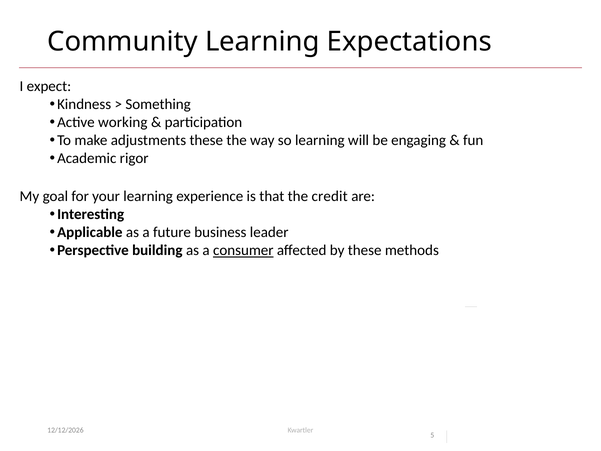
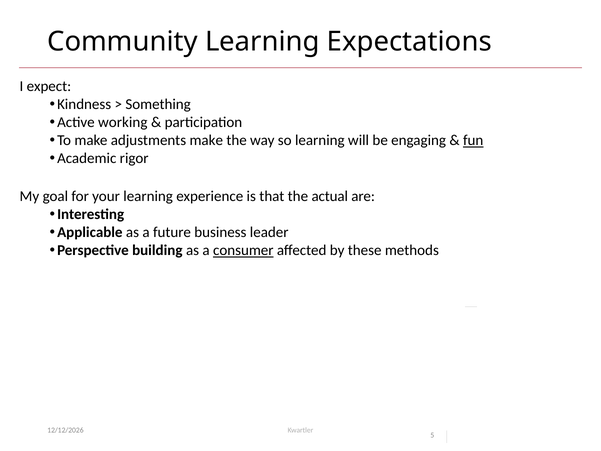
adjustments these: these -> make (206, 140)
fun underline: none -> present (473, 140)
credit: credit -> actual (330, 196)
